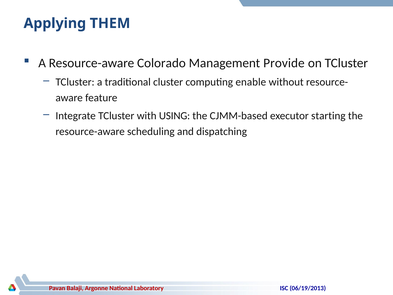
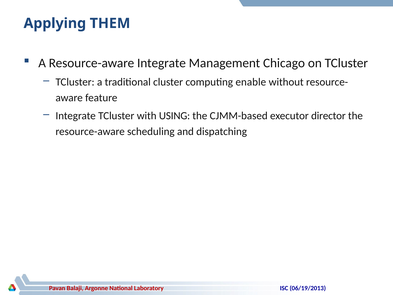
Resource-aware Colorado: Colorado -> Integrate (161, 63)
Provide: Provide -> Chicago (284, 63)
starting: starting -> director (328, 116)
